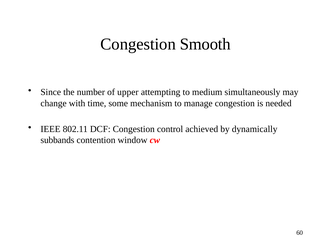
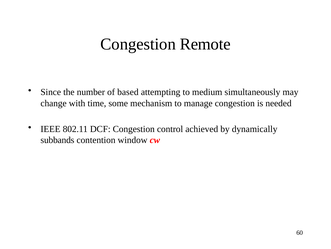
Smooth: Smooth -> Remote (205, 44)
upper: upper -> based (128, 92)
